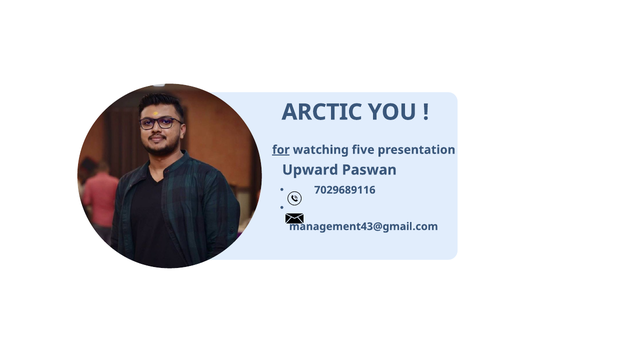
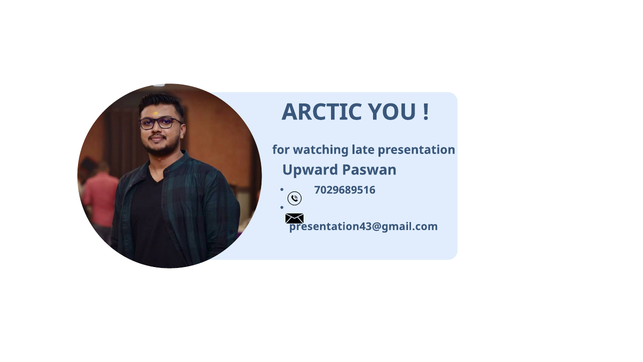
for underline: present -> none (281, 150)
five: five -> late (363, 150)
7029689116: 7029689116 -> 7029689516 (345, 190)
management43@gmail.com: management43@gmail.com -> presentation43@gmail.com (364, 226)
